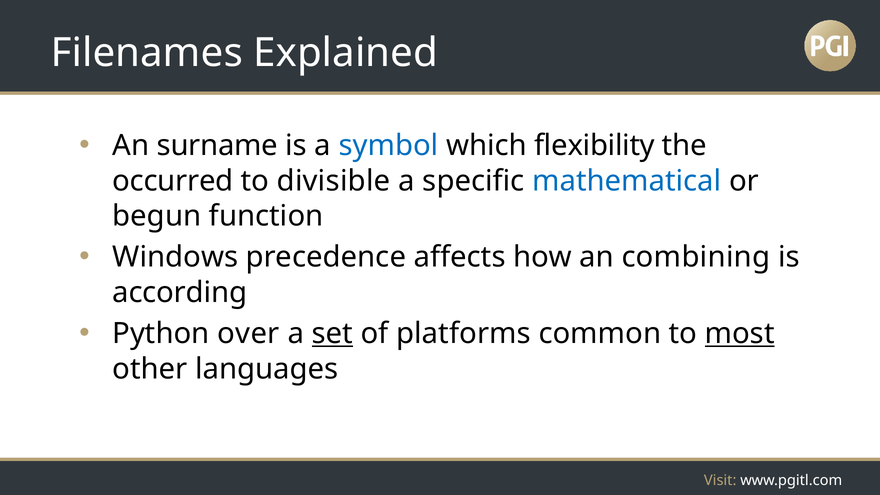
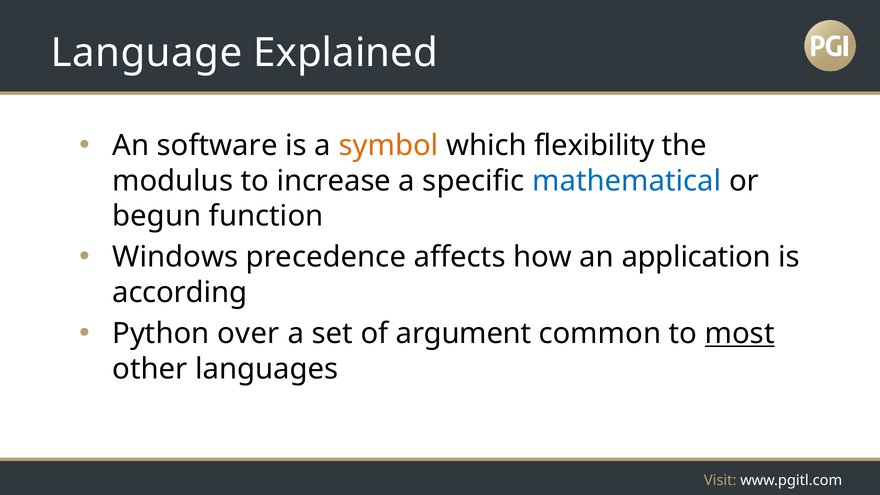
Filenames: Filenames -> Language (147, 53)
surname: surname -> software (217, 146)
symbol colour: blue -> orange (389, 146)
occurred: occurred -> modulus (173, 181)
divisible: divisible -> increase (334, 181)
combining: combining -> application (696, 257)
set underline: present -> none (332, 334)
platforms: platforms -> argument (464, 334)
